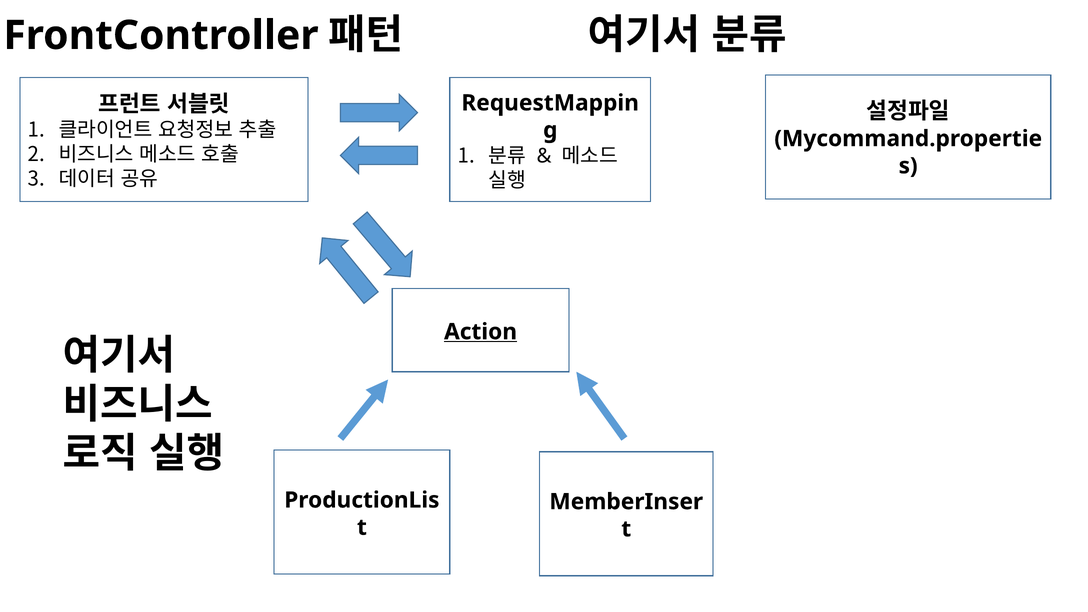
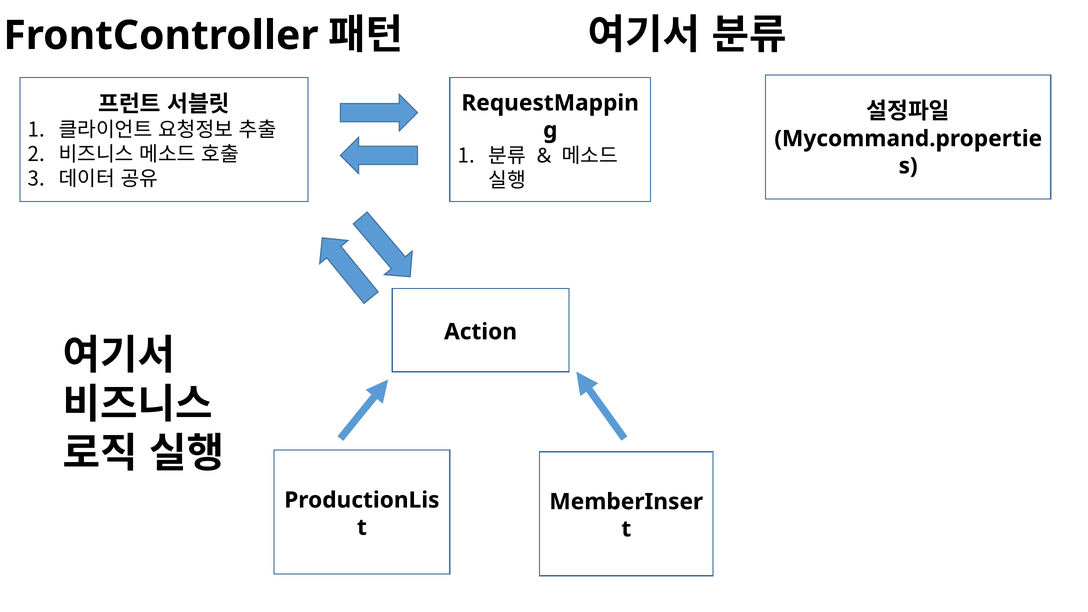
Action underline: present -> none (481, 332)
